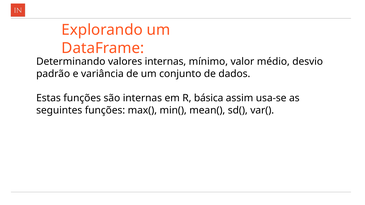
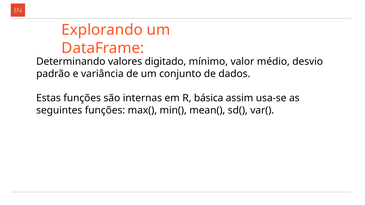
valores internas: internas -> digitado (165, 62)
